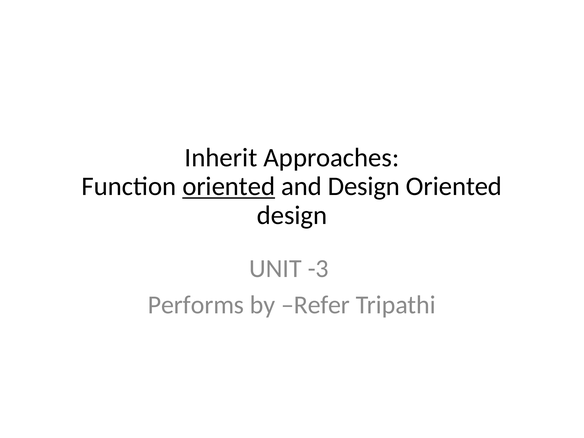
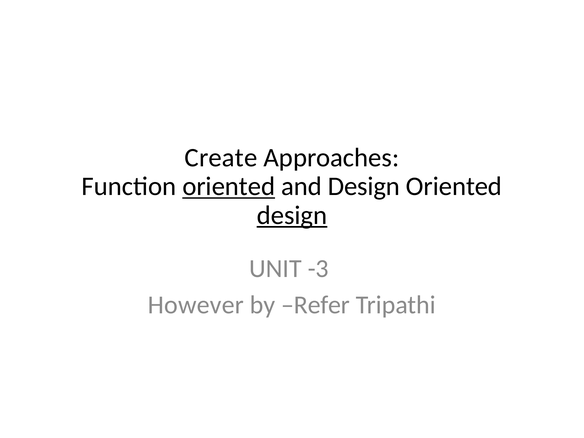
Inherit: Inherit -> Create (221, 158)
design underline: none -> present (292, 215)
Performs: Performs -> However (196, 305)
